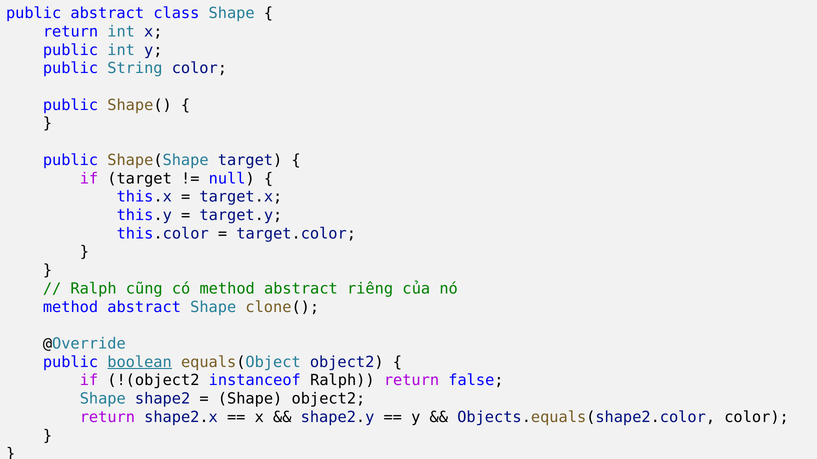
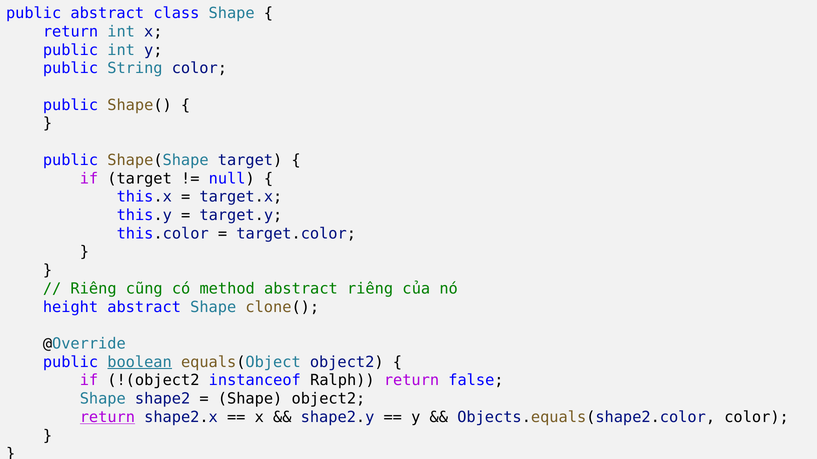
Ralph: Ralph -> Riêng (94, 289)
method: method -> height (71, 307)
return underline: none -> present (107, 418)
